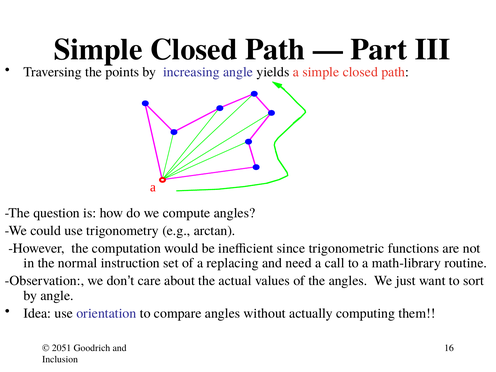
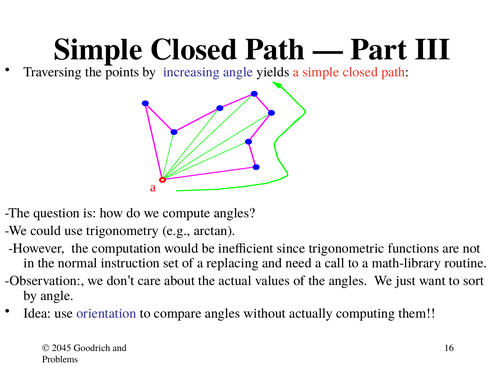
2051: 2051 -> 2045 (62, 348)
Inclusion: Inclusion -> Problems (60, 359)
